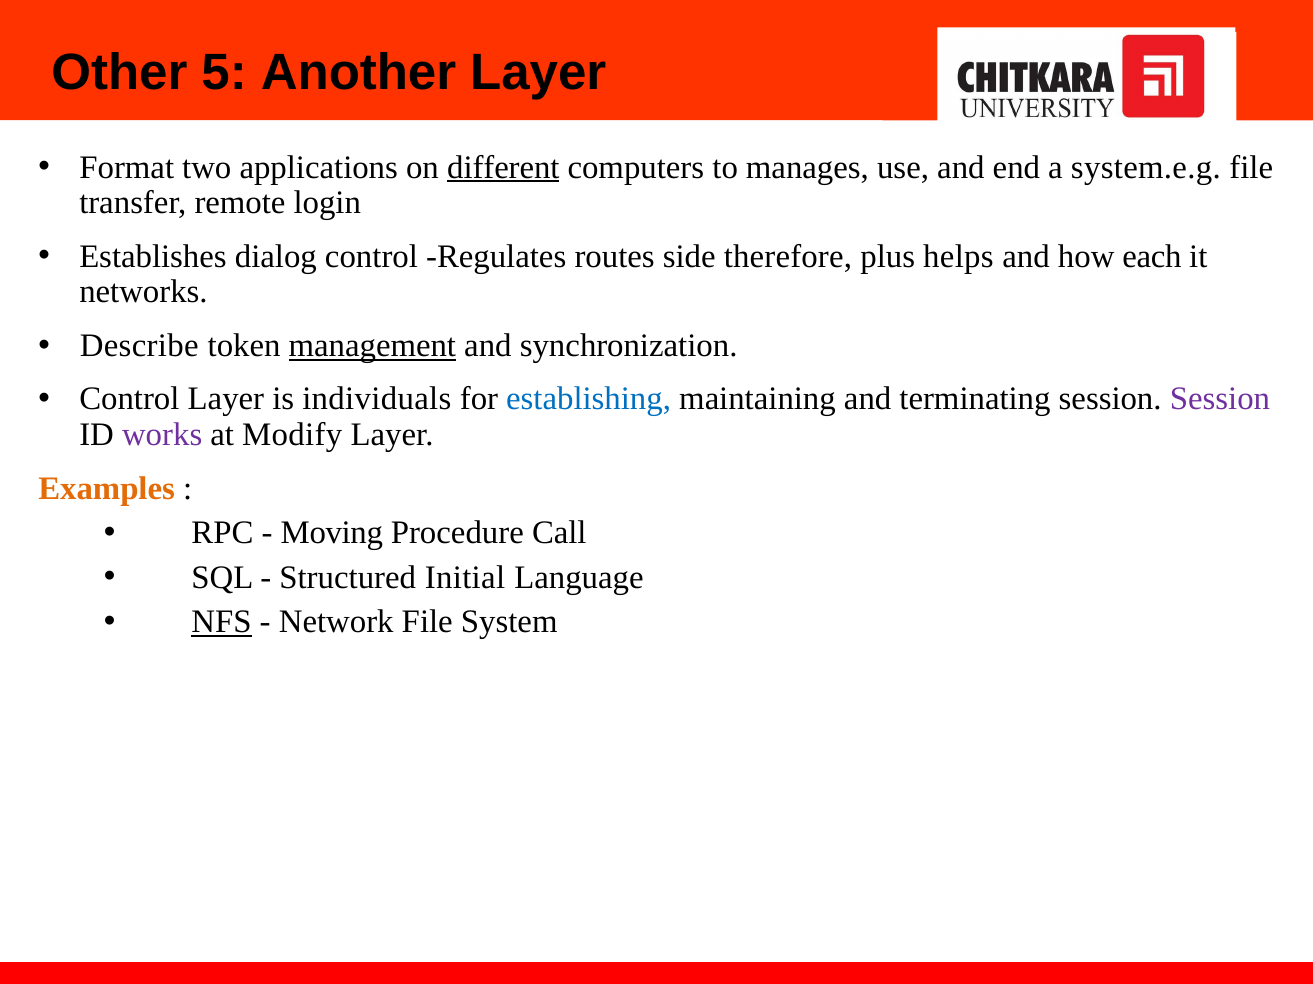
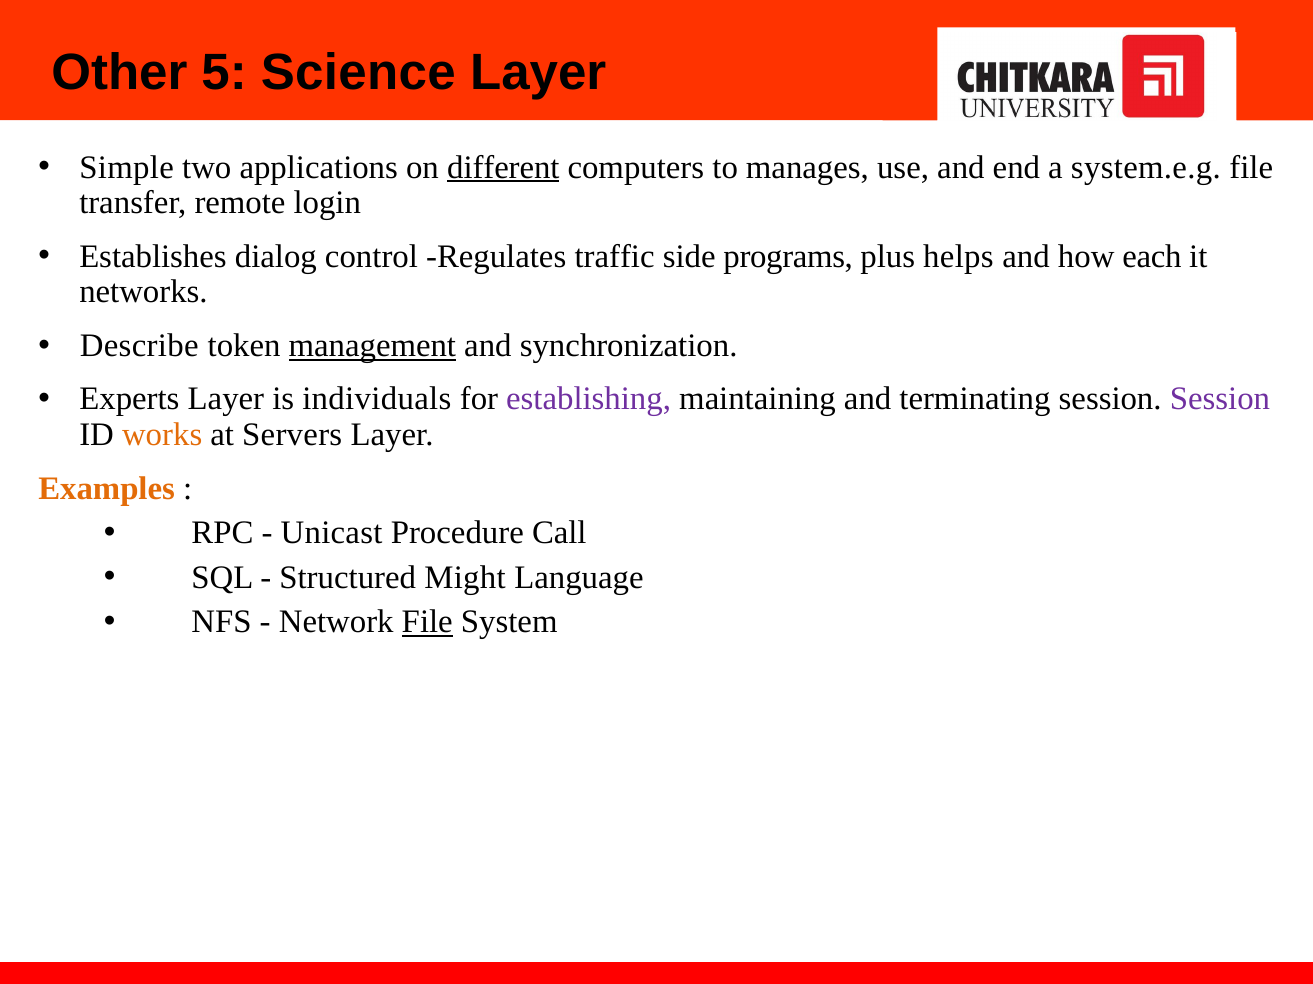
Another: Another -> Science (358, 73)
Format: Format -> Simple (127, 167)
routes: routes -> traffic (615, 257)
therefore: therefore -> programs (788, 257)
Control: Control -> Experts (129, 399)
establishing colour: blue -> purple (589, 399)
works colour: purple -> orange (162, 435)
Modify: Modify -> Servers (292, 435)
Moving: Moving -> Unicast (332, 533)
Initial: Initial -> Might (465, 578)
NFS underline: present -> none (222, 622)
File underline: none -> present (427, 622)
